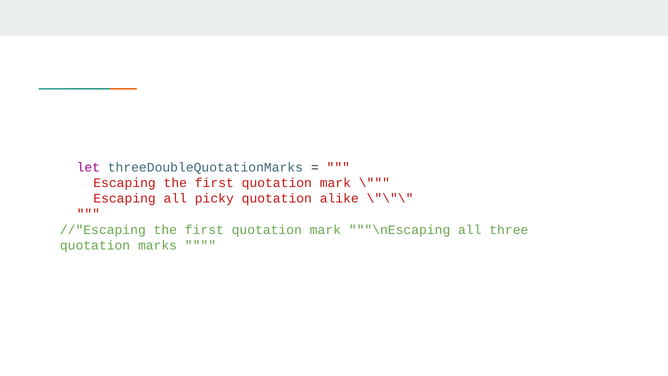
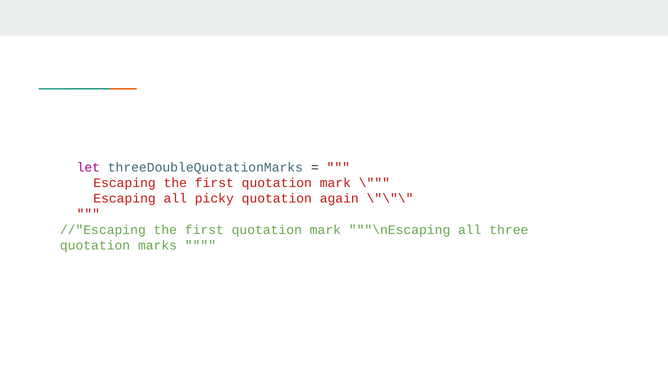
alike: alike -> again (339, 198)
